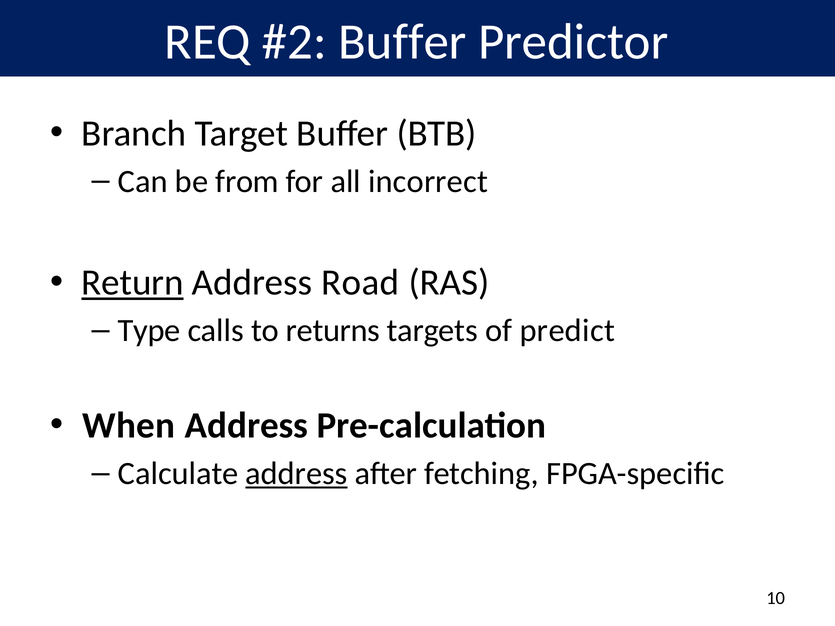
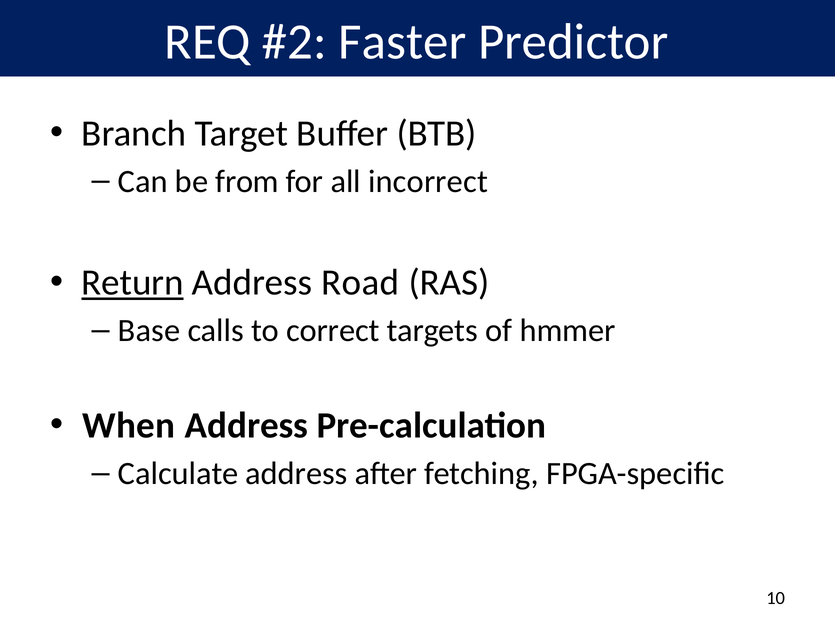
Buffer: Buffer -> Faster (402, 42)
Type: Type -> Base (149, 331)
returns: returns -> correct (333, 331)
predict: predict -> hmmer (567, 331)
address underline: present -> none (296, 474)
